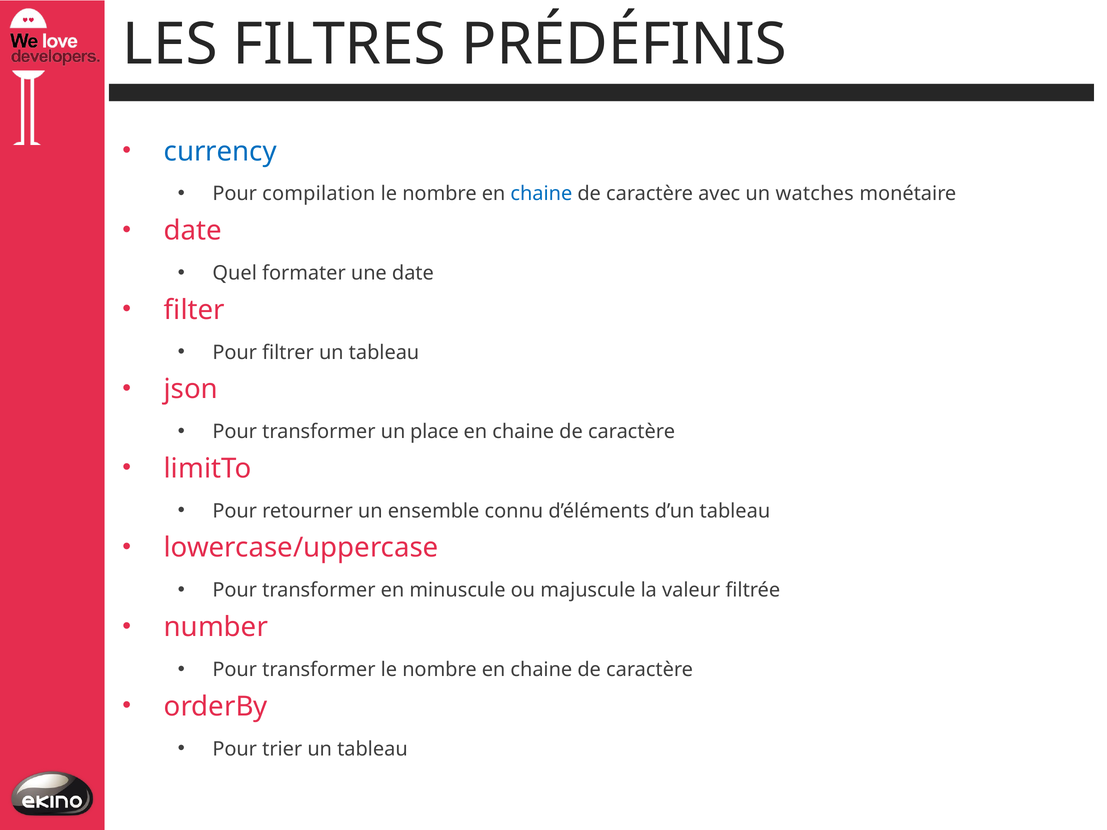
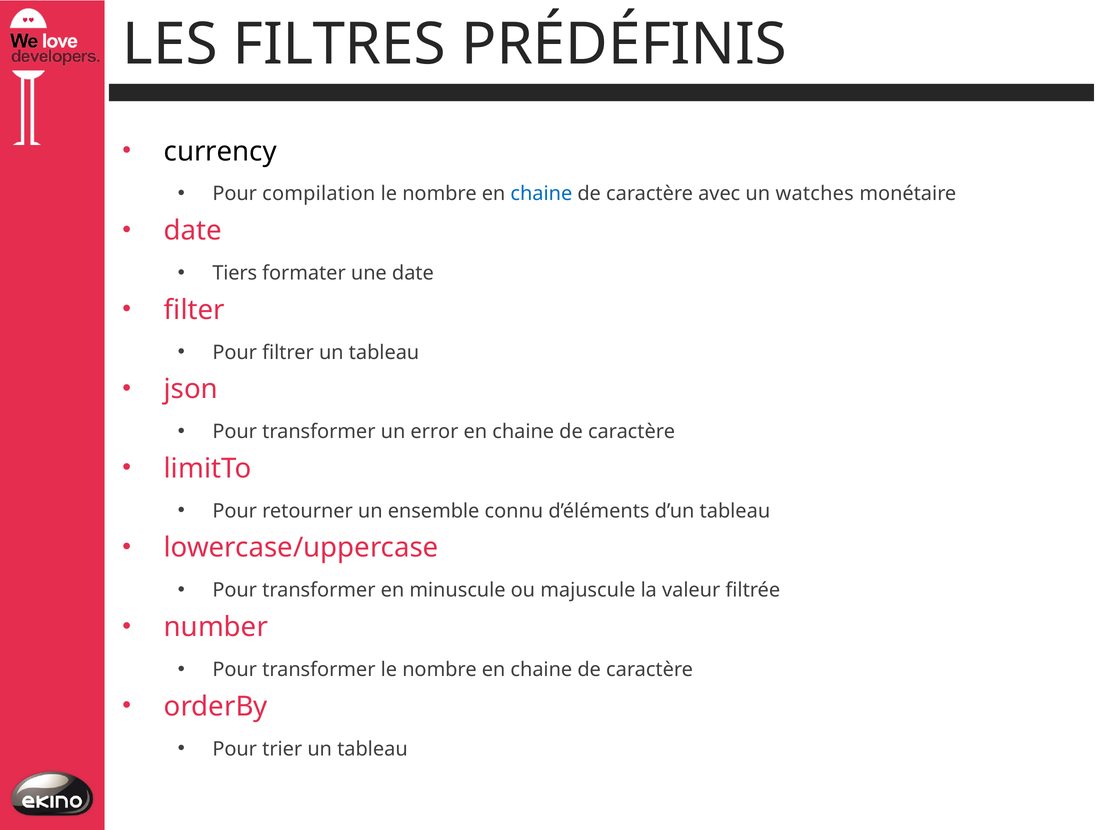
currency colour: blue -> black (220, 151)
Quel: Quel -> Tiers (235, 273)
place: place -> error (434, 432)
